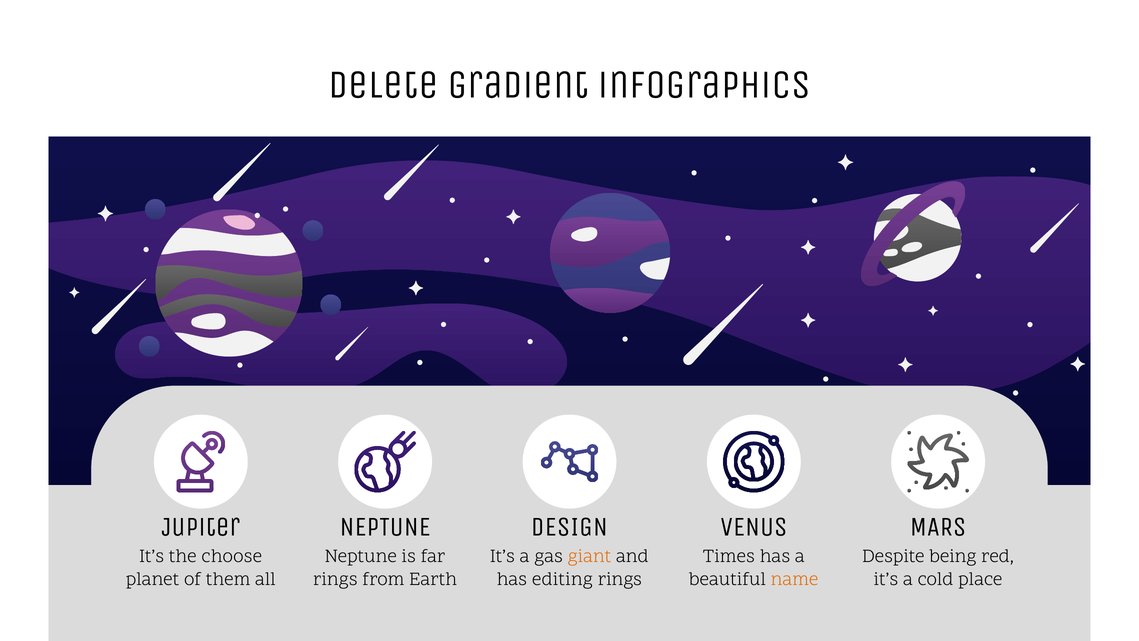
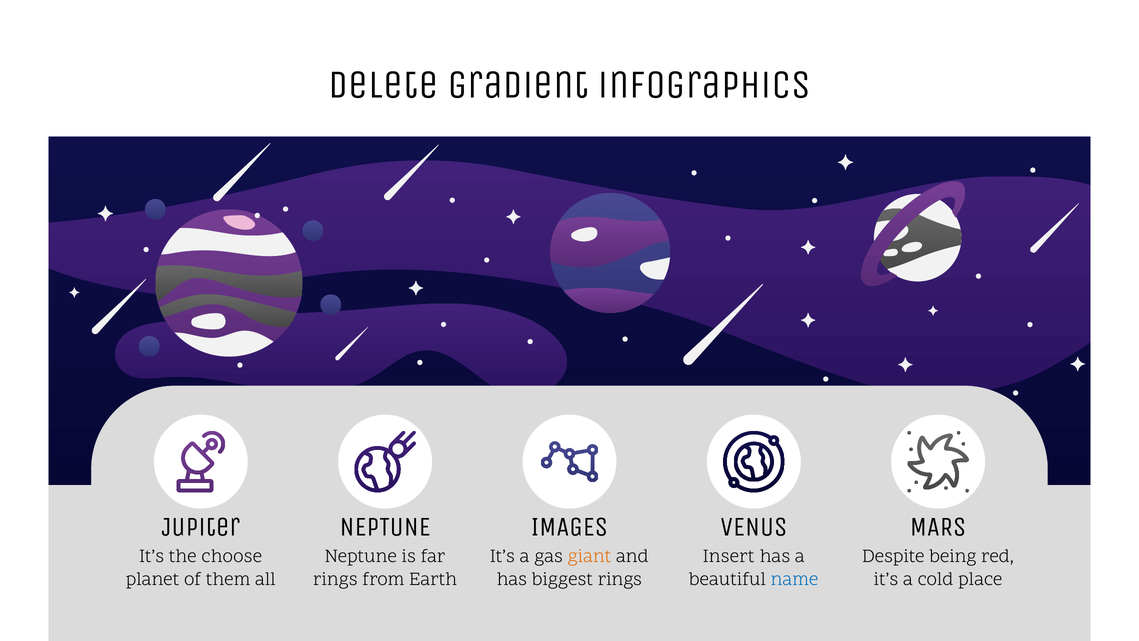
DESIGN: DESIGN -> IMAGES (569, 526)
Times: Times -> Insert (729, 556)
editing: editing -> biggest (562, 579)
name colour: orange -> blue (795, 579)
